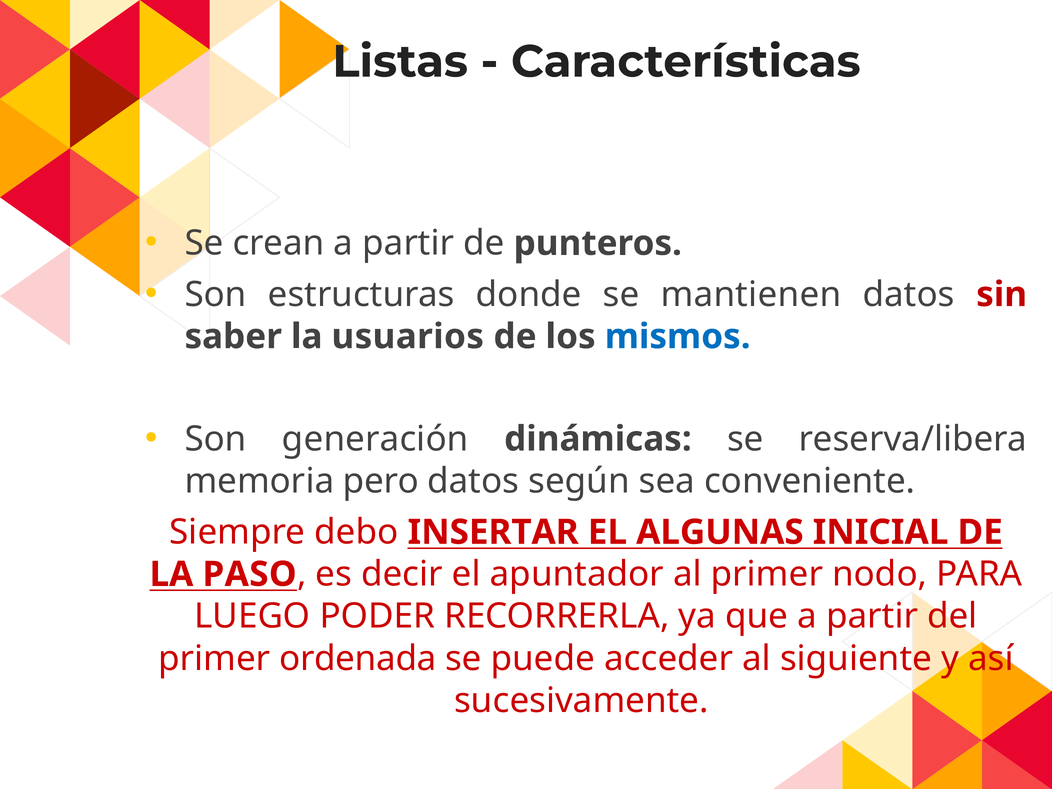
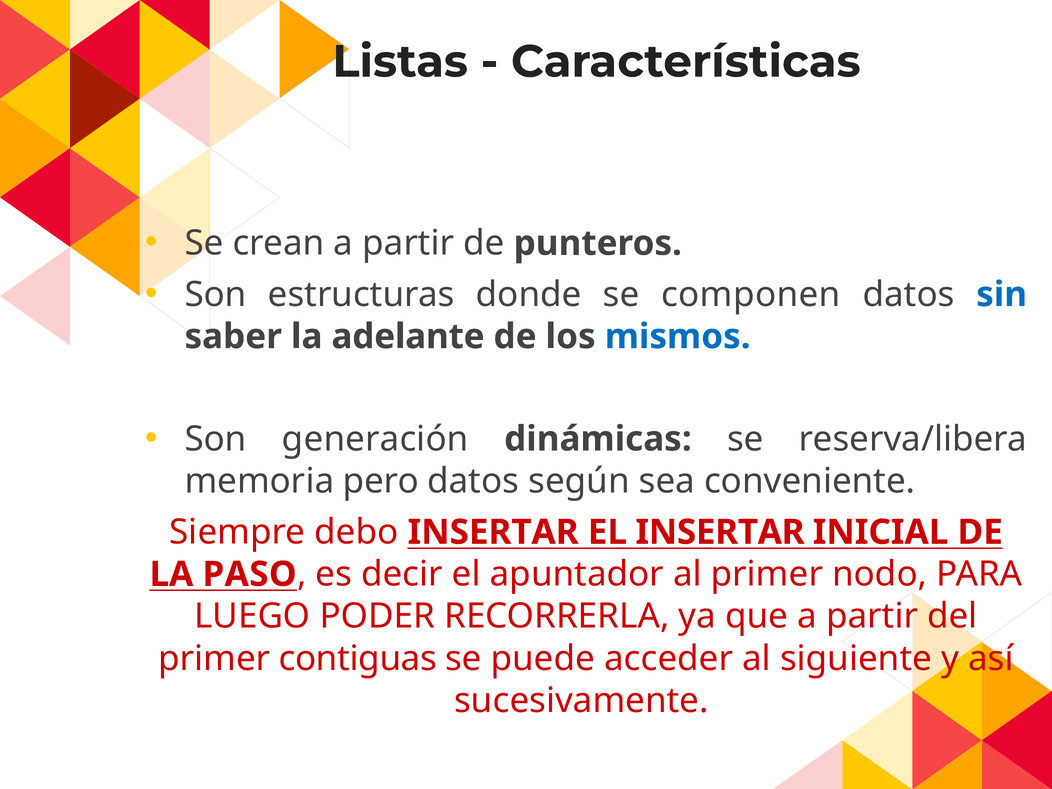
mantienen: mantienen -> componen (751, 294)
sin colour: red -> blue (1002, 294)
usuarios: usuarios -> adelante (408, 337)
EL ALGUNAS: ALGUNAS -> INSERTAR (720, 532)
ordenada: ordenada -> contiguas (358, 658)
